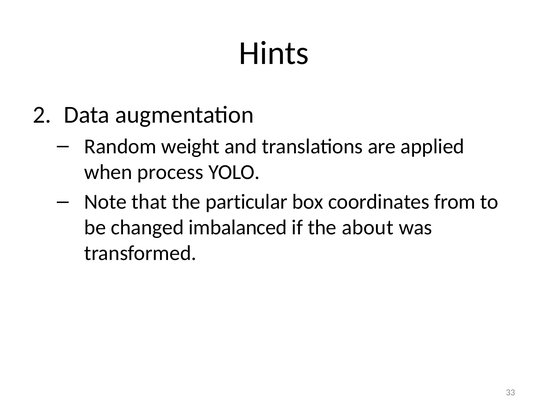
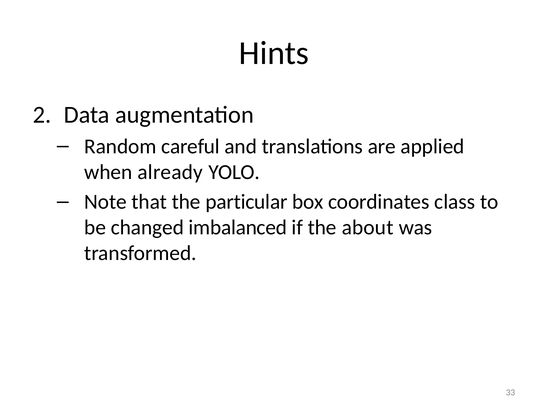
weight: weight -> careful (191, 146)
process: process -> already (170, 172)
from: from -> class (455, 202)
